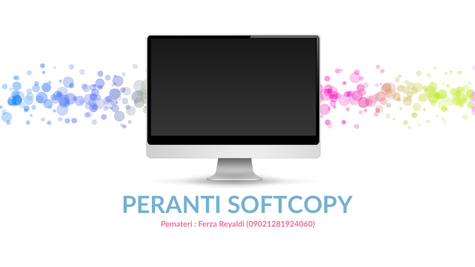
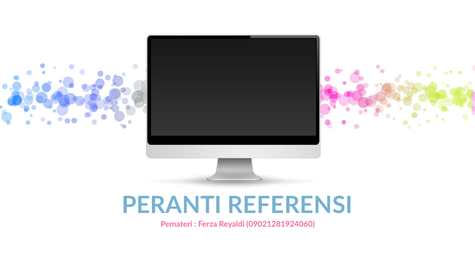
SOFTCOPY: SOFTCOPY -> REFERENSI (290, 205)
